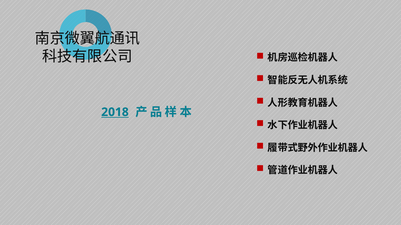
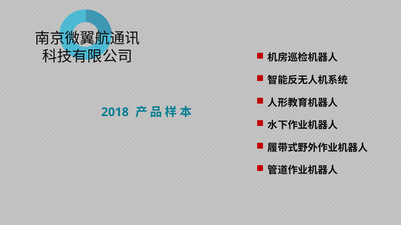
2018 underline: present -> none (115, 112)
